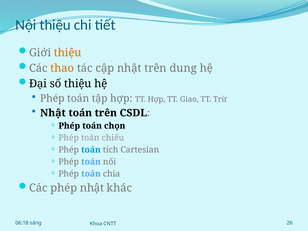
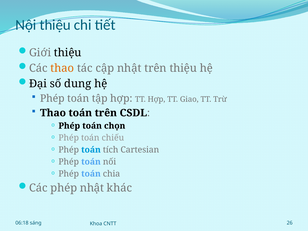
thiệu colour: orange -> black (68, 53)
trên dung: dung -> thiệu (183, 68)
số thiệu: thiệu -> dung (78, 84)
Nhật: Nhật -> Thao (53, 113)
